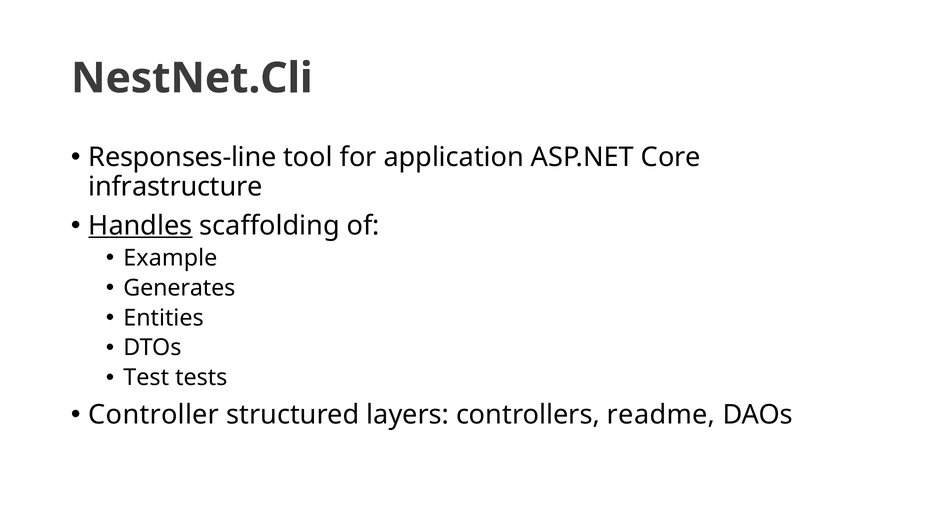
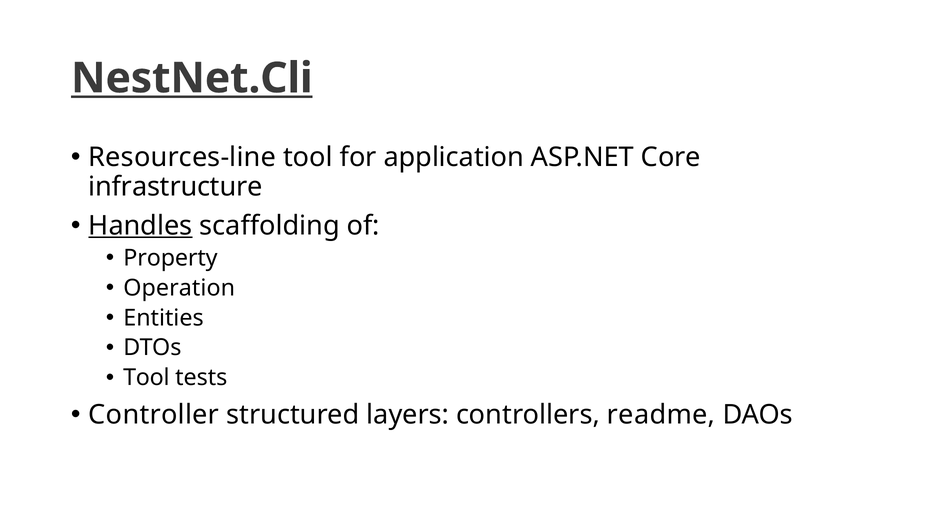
NestNet.Cli underline: none -> present (192, 78)
Responses-line: Responses-line -> Resources-line (182, 157)
Example: Example -> Property (170, 258)
Generates: Generates -> Operation (179, 288)
Test: Test -> Tool (146, 378)
